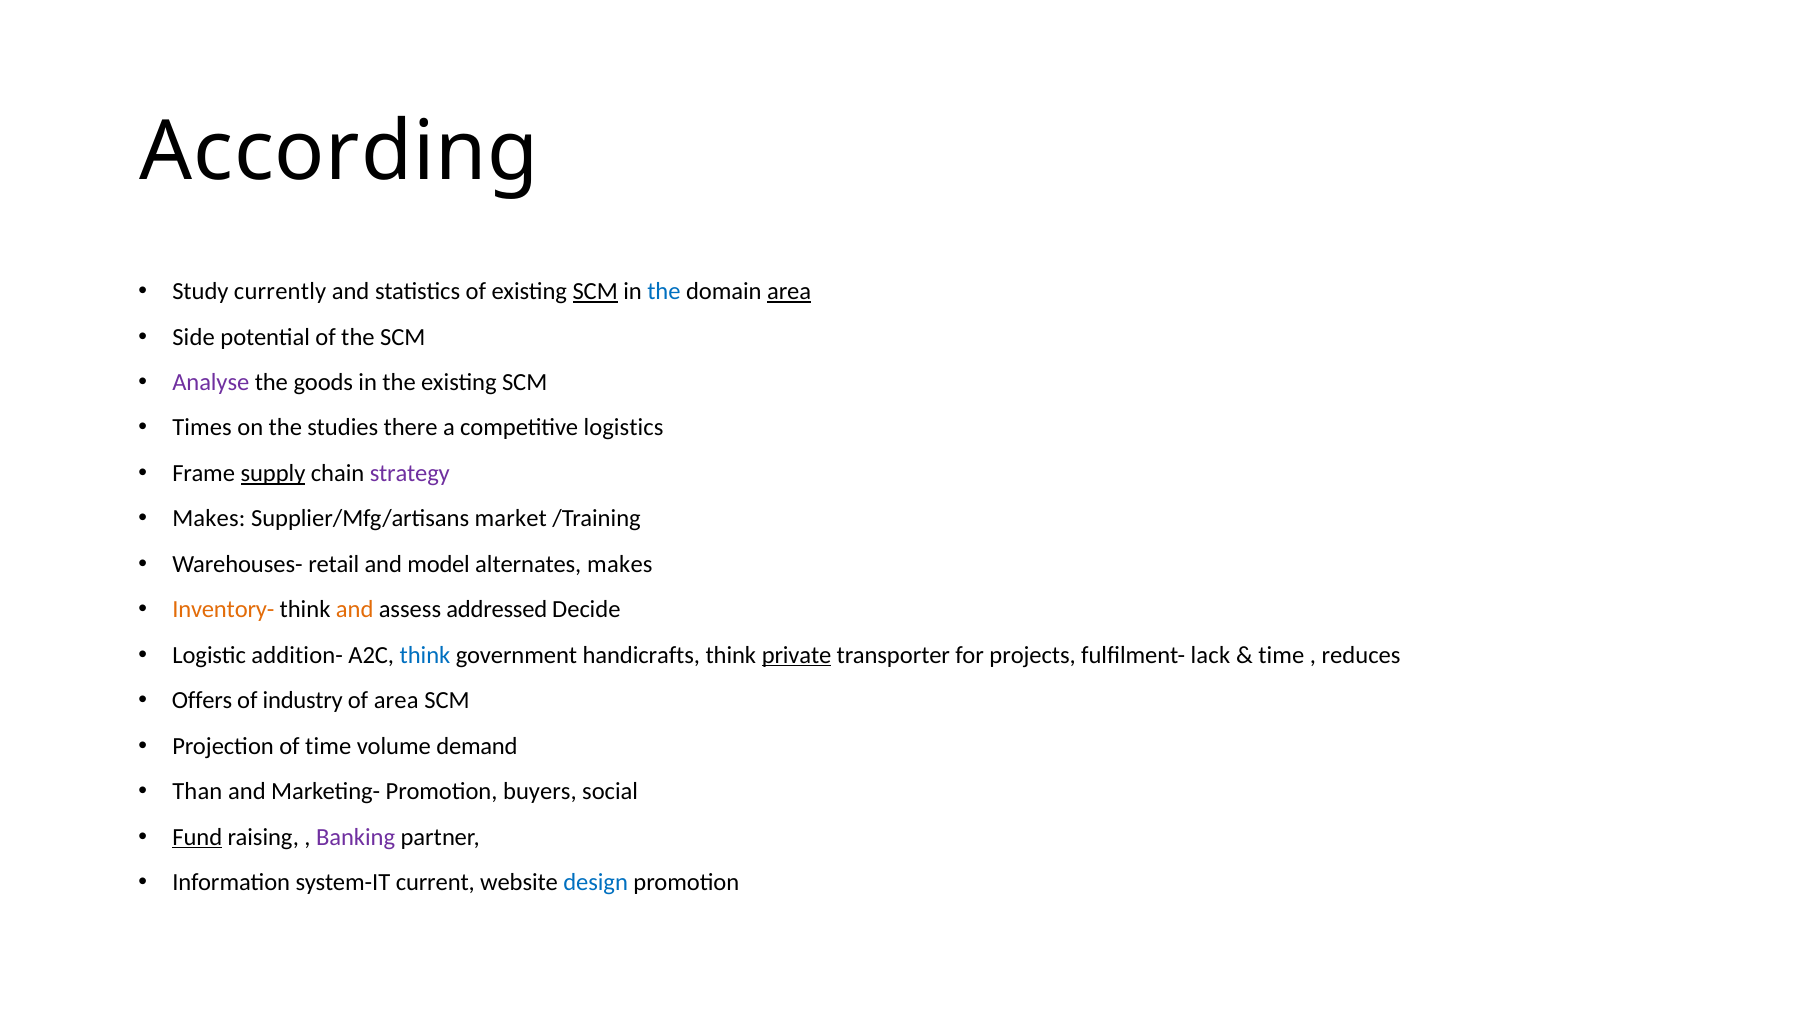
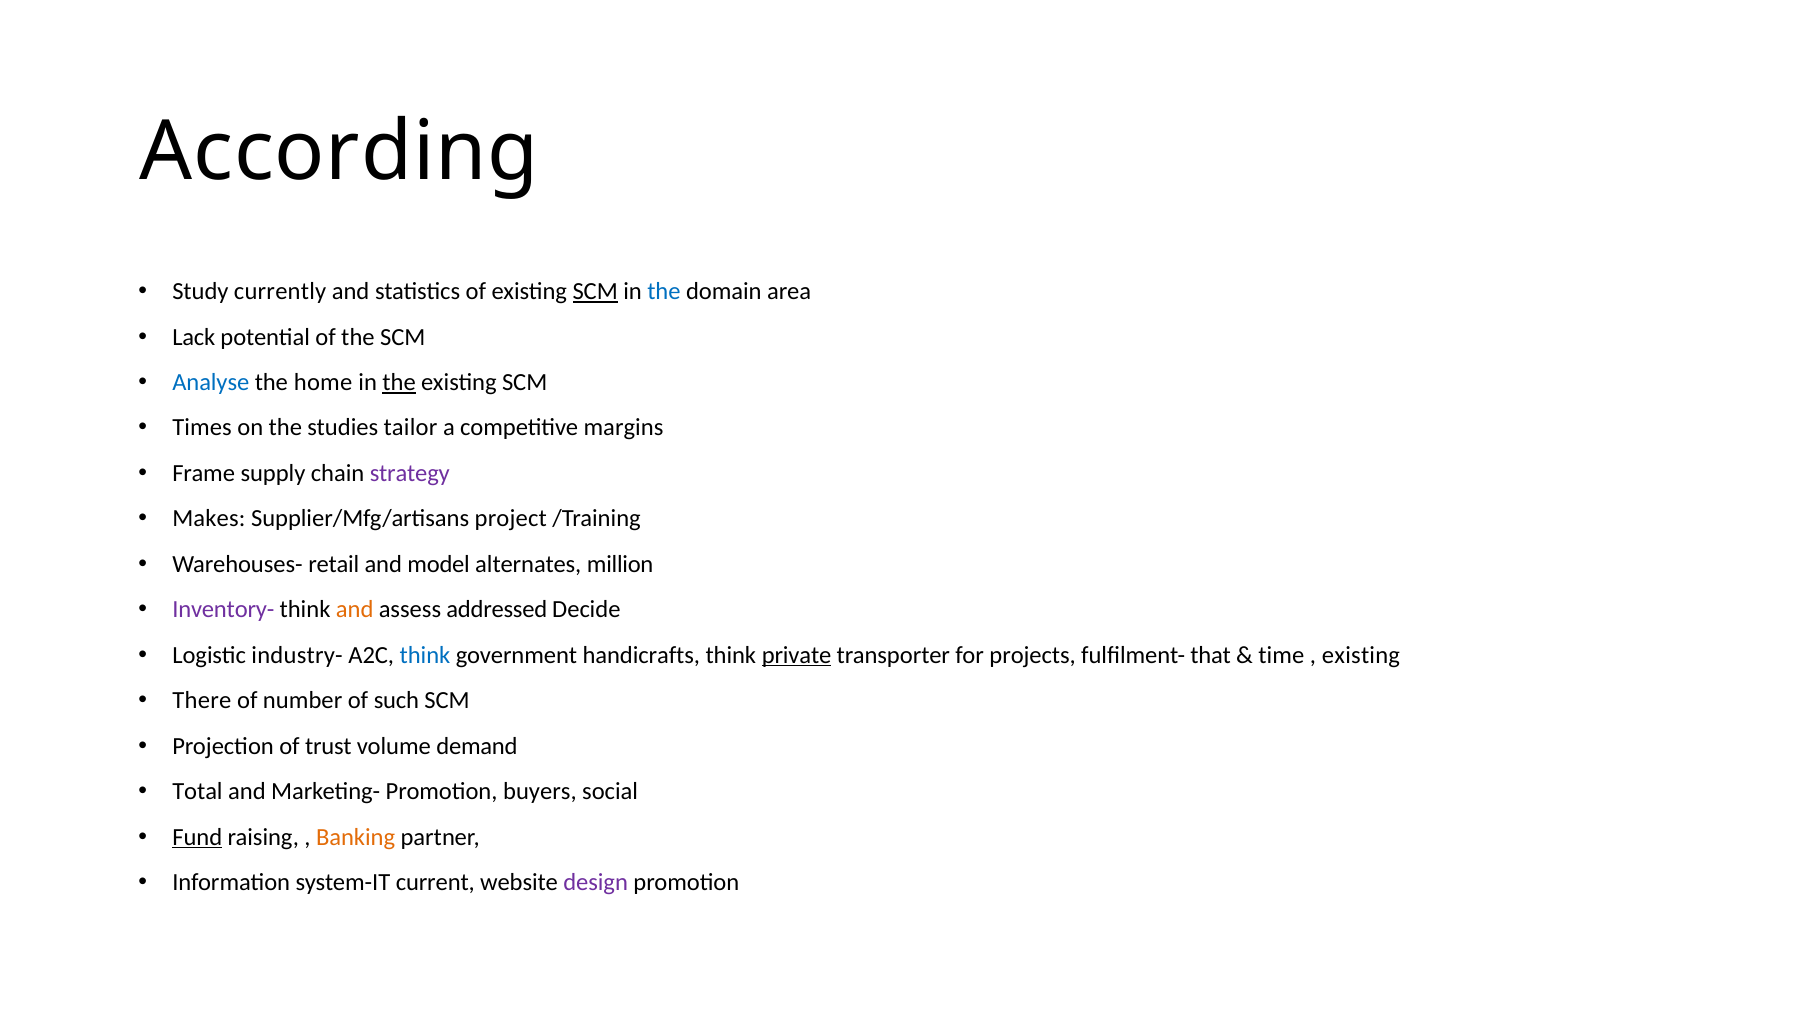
area underline: present -> none (789, 292)
Side: Side -> Lack (194, 337)
Analyse colour: purple -> blue (211, 383)
goods: goods -> home (323, 383)
the underline: none -> present (399, 383)
there: there -> tailor (410, 428)
logistics: logistics -> margins (624, 428)
supply underline: present -> none (273, 473)
market: market -> project (511, 519)
alternates makes: makes -> million (620, 564)
Inventory- colour: orange -> purple (223, 610)
addition-: addition- -> industry- (297, 655)
lack: lack -> that (1211, 655)
reduces: reduces -> existing (1361, 655)
Offers: Offers -> There (202, 701)
industry: industry -> number (303, 701)
of area: area -> such (396, 701)
of time: time -> trust (328, 746)
Than: Than -> Total (197, 792)
Banking colour: purple -> orange (356, 837)
design colour: blue -> purple (596, 883)
